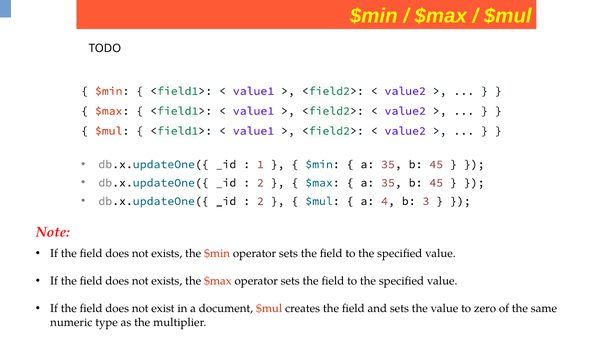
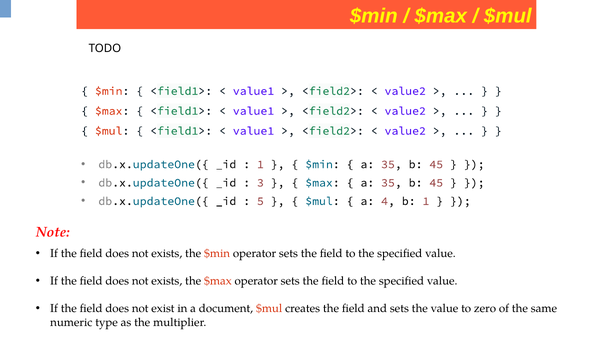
2: 2 -> 3 (260, 183)
2: 2 -> 5 (260, 201)
b 3: 3 -> 1 (426, 201)
